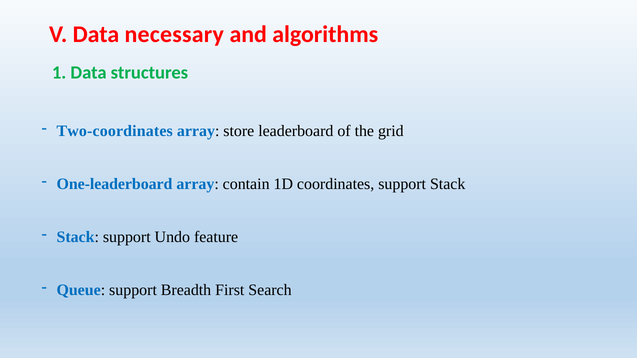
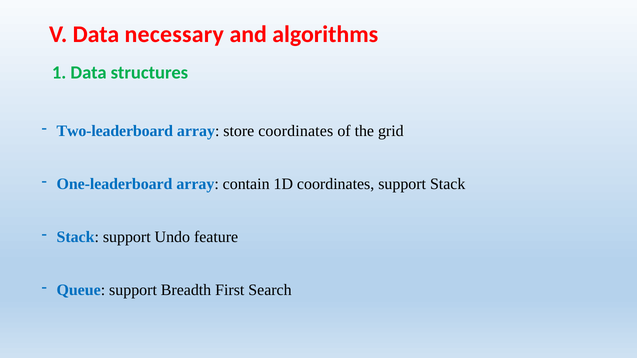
Two-coordinates: Two-coordinates -> Two-leaderboard (115, 131)
store leaderboard: leaderboard -> coordinates (296, 131)
